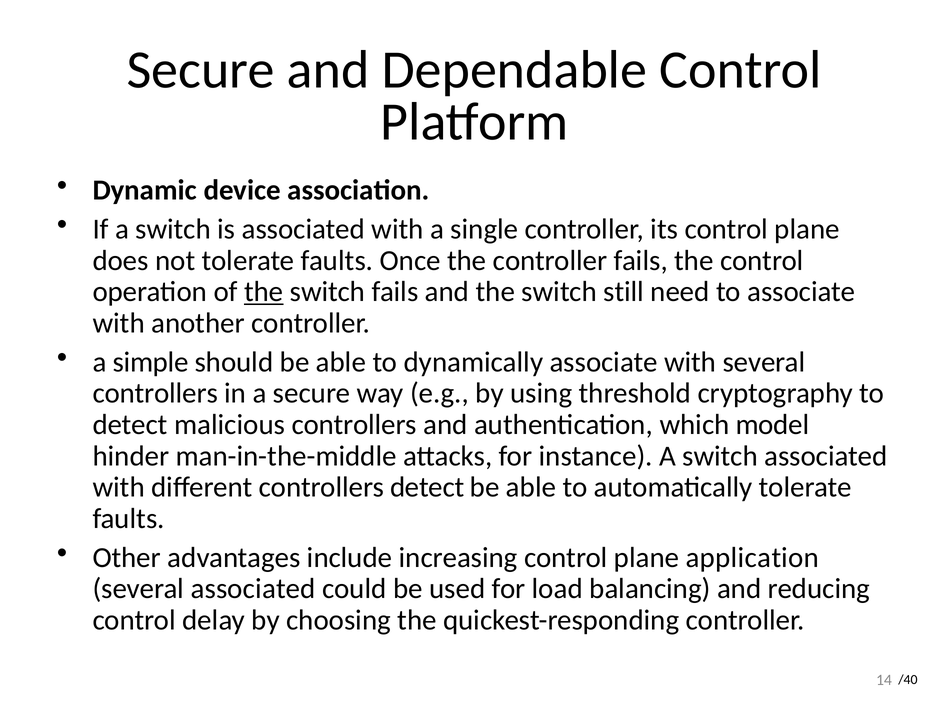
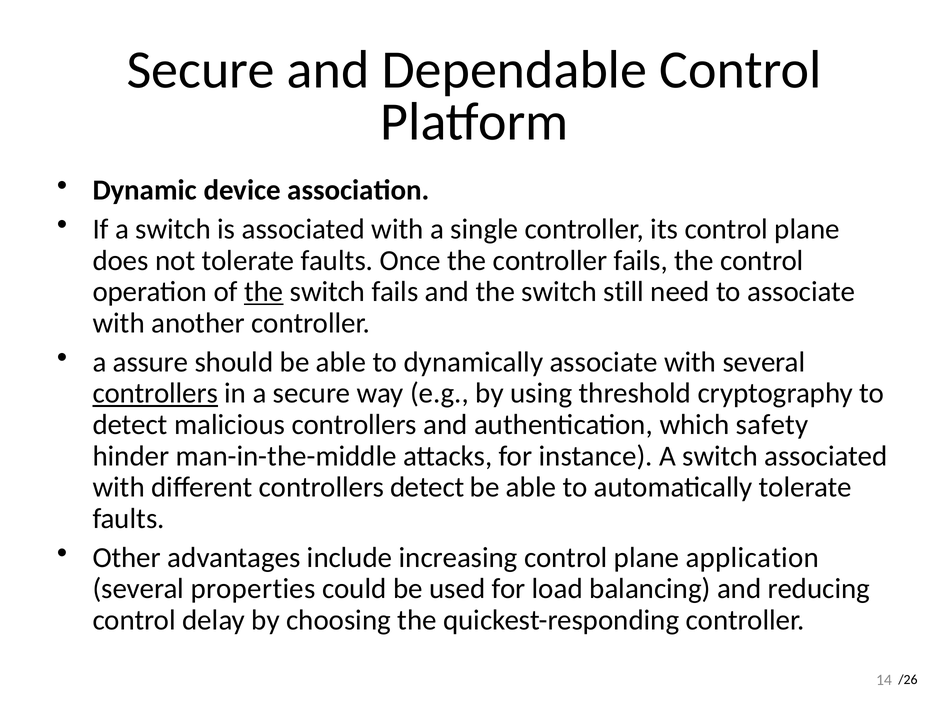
simple: simple -> assure (151, 362)
controllers underline: none -> present (155, 393)
model: model -> safety (772, 425)
several associated: associated -> properties (253, 589)
/40: /40 -> /26 (908, 679)
